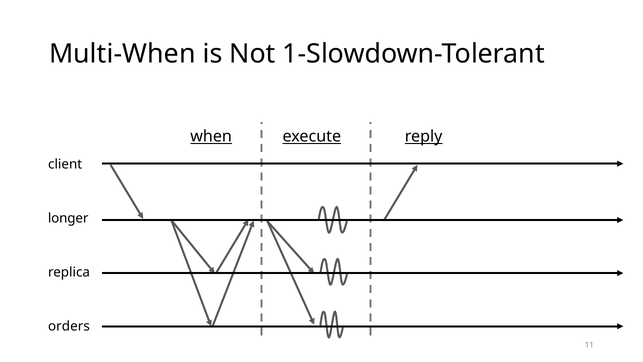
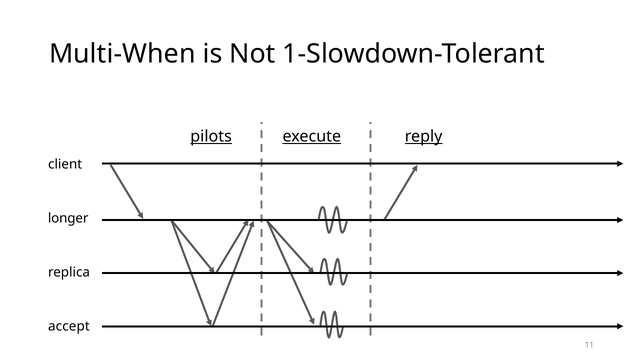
when: when -> pilots (211, 136)
orders: orders -> accept (69, 326)
